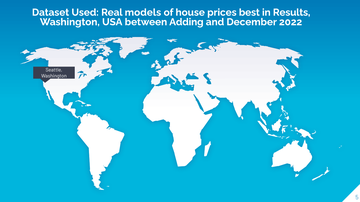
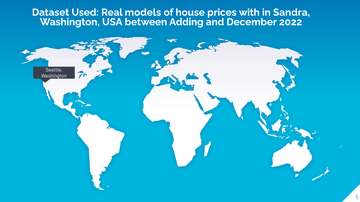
best: best -> with (249, 12)
Results: Results -> Sandra (292, 12)
